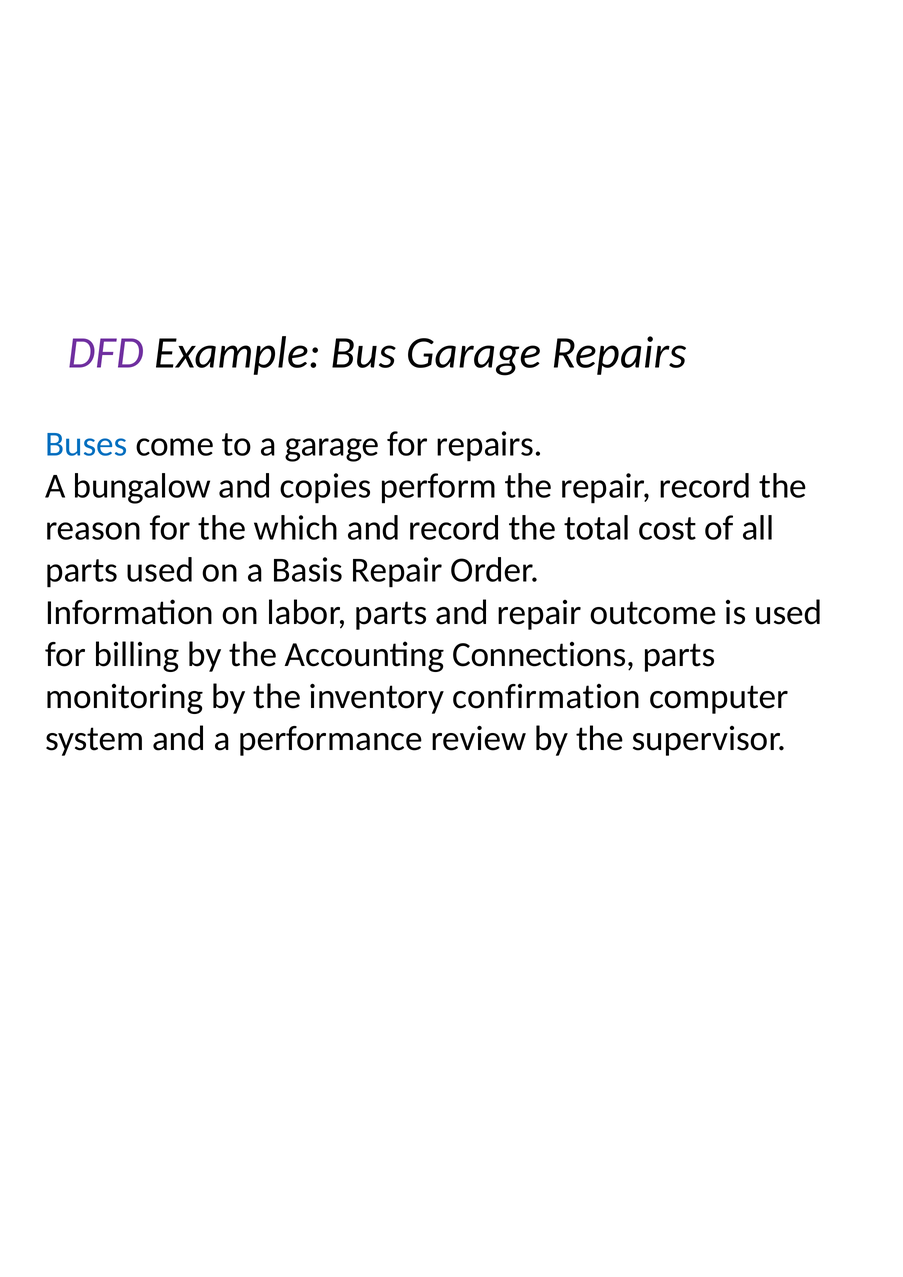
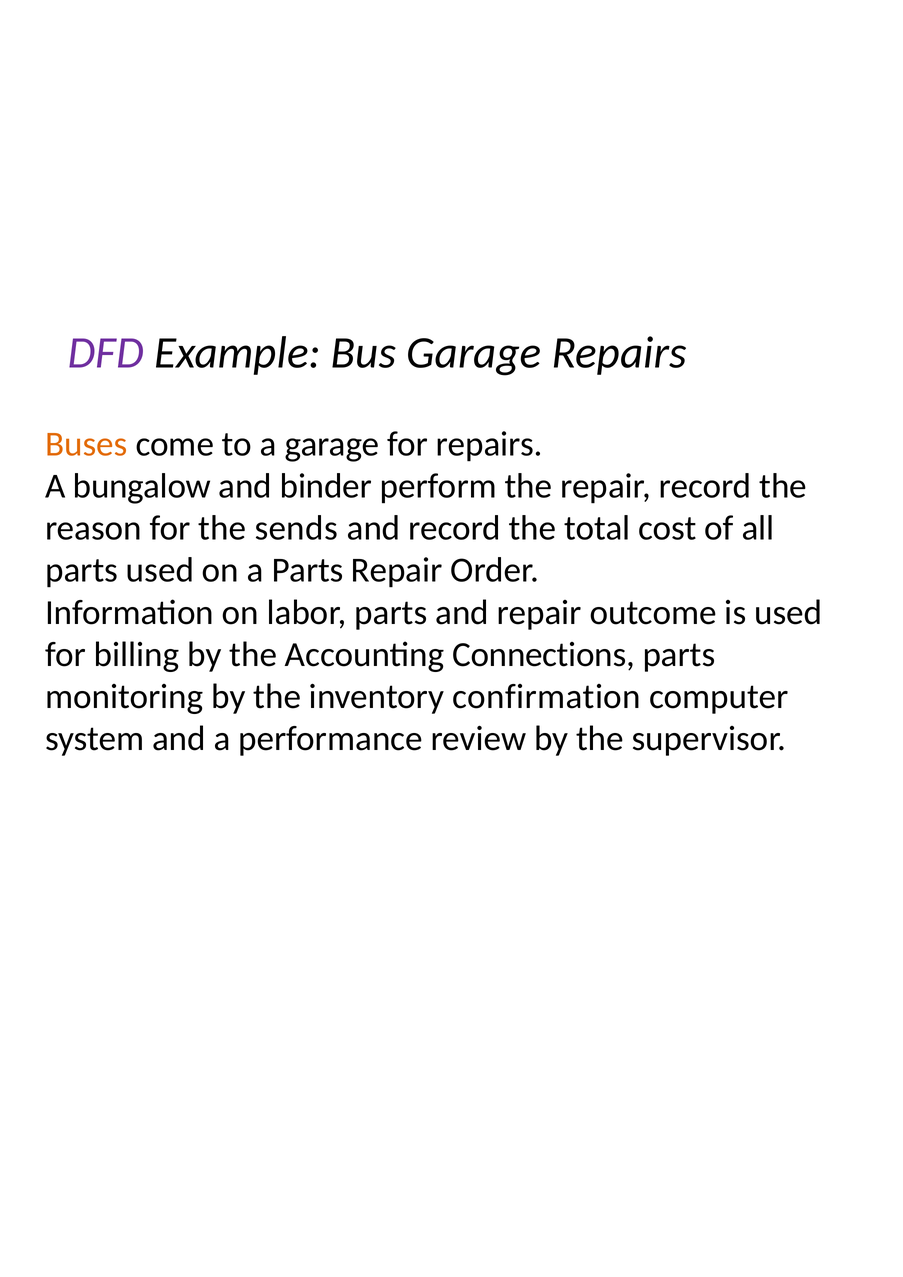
Buses colour: blue -> orange (86, 444)
copies: copies -> binder (326, 486)
which: which -> sends (296, 529)
a Basis: Basis -> Parts (307, 571)
